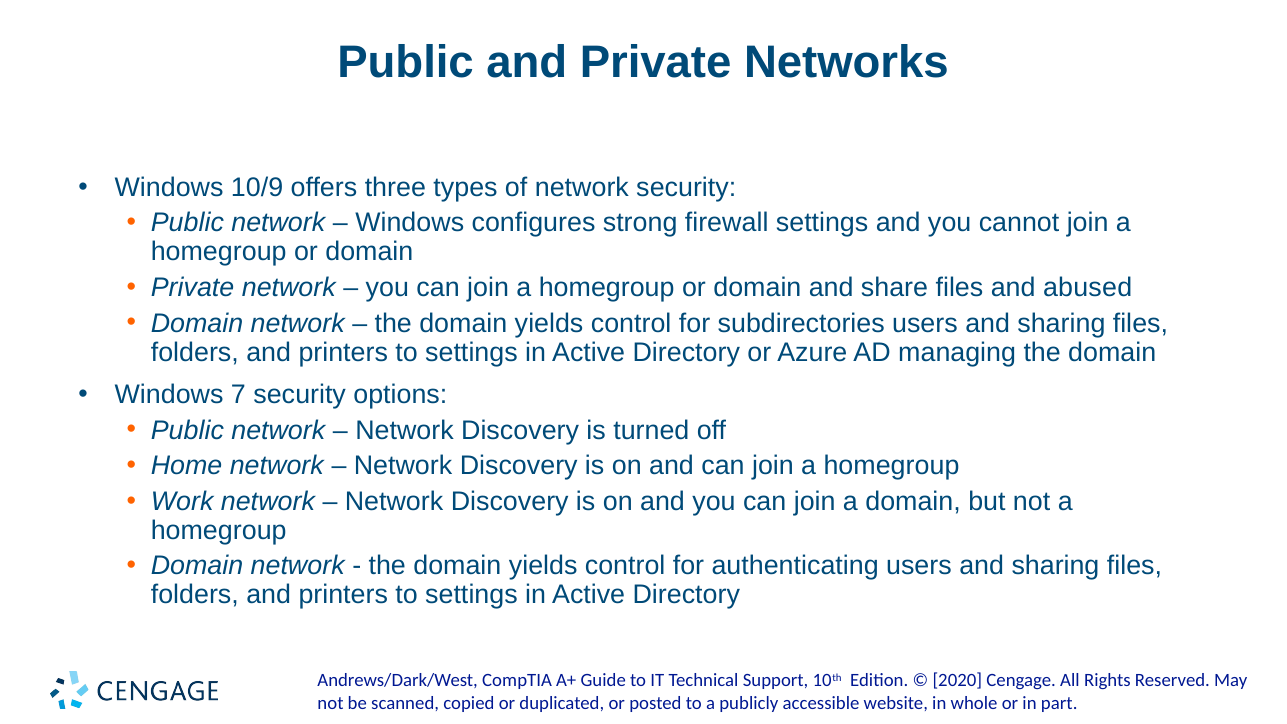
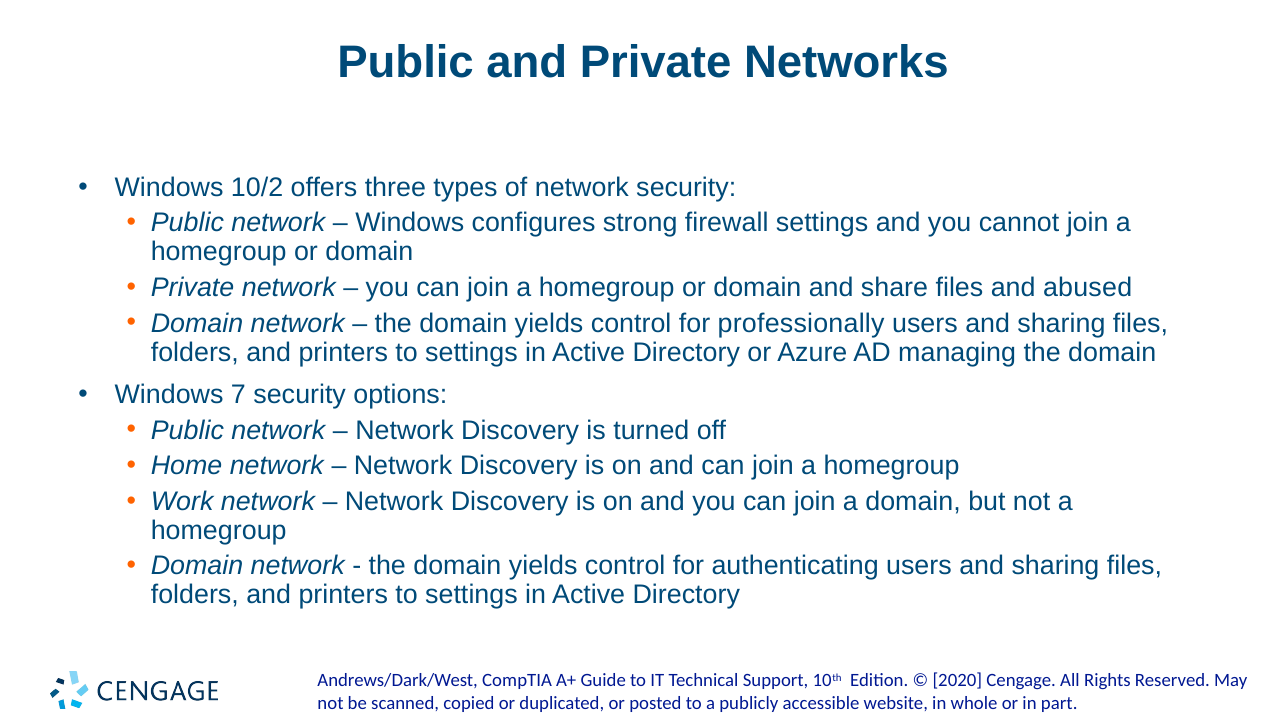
10/9: 10/9 -> 10/2 (257, 187)
subdirectories: subdirectories -> professionally (801, 323)
